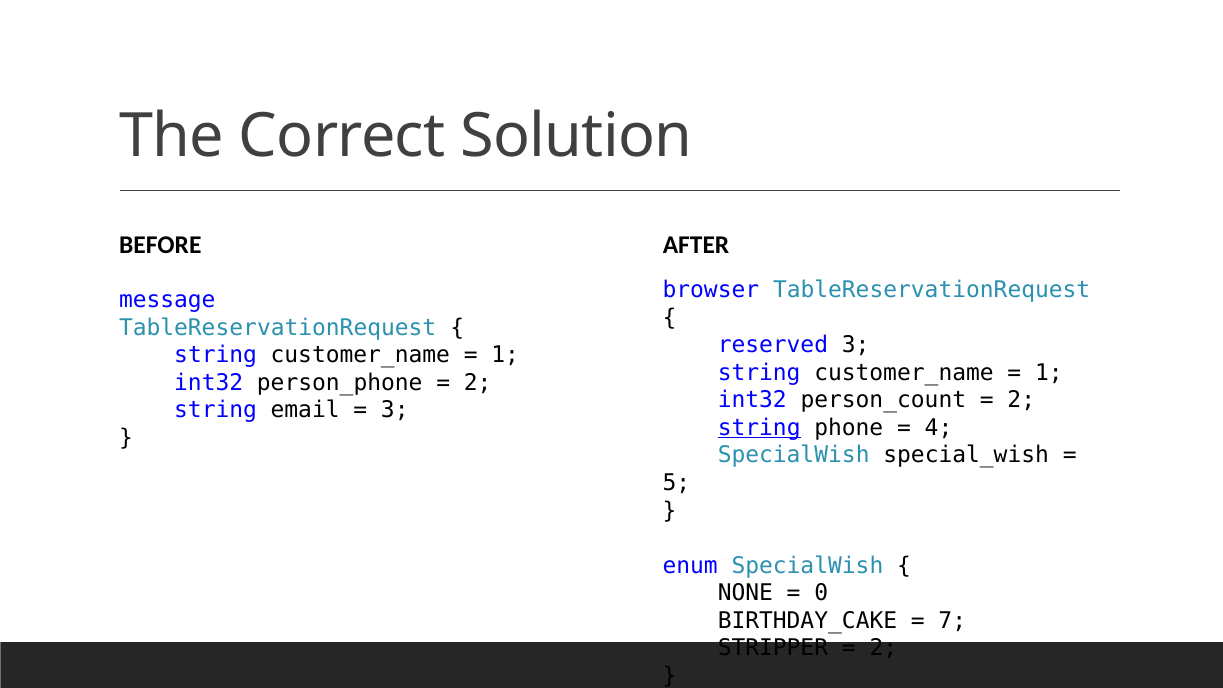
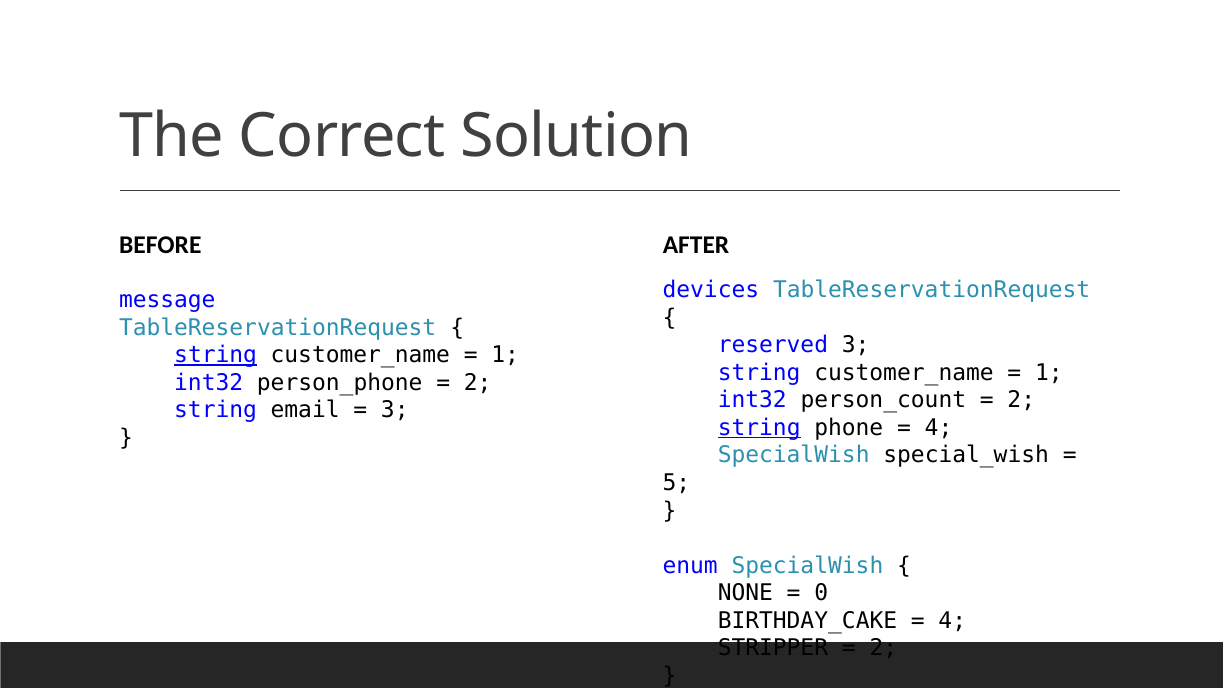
browser: browser -> devices (711, 290)
string underline: none -> present (216, 355)
7: 7 -> 4 (952, 620)
